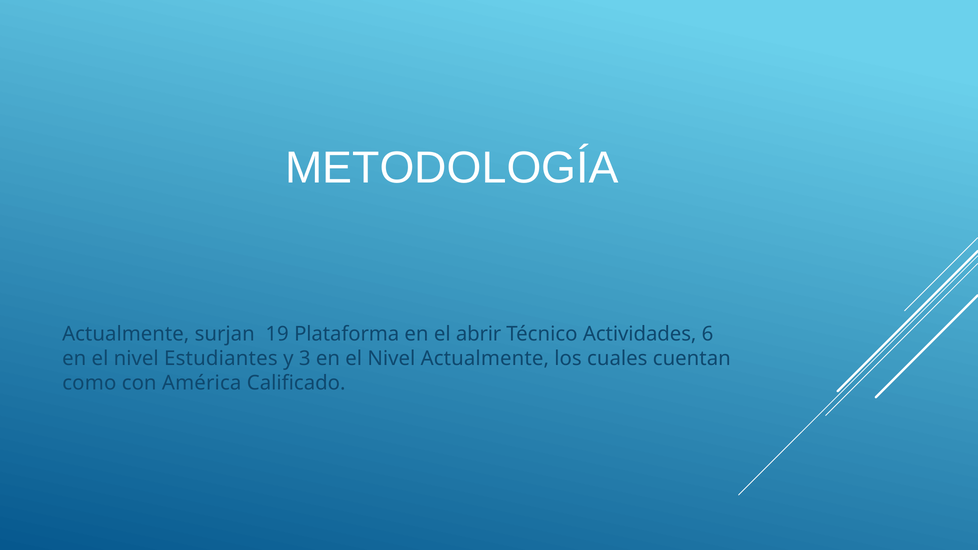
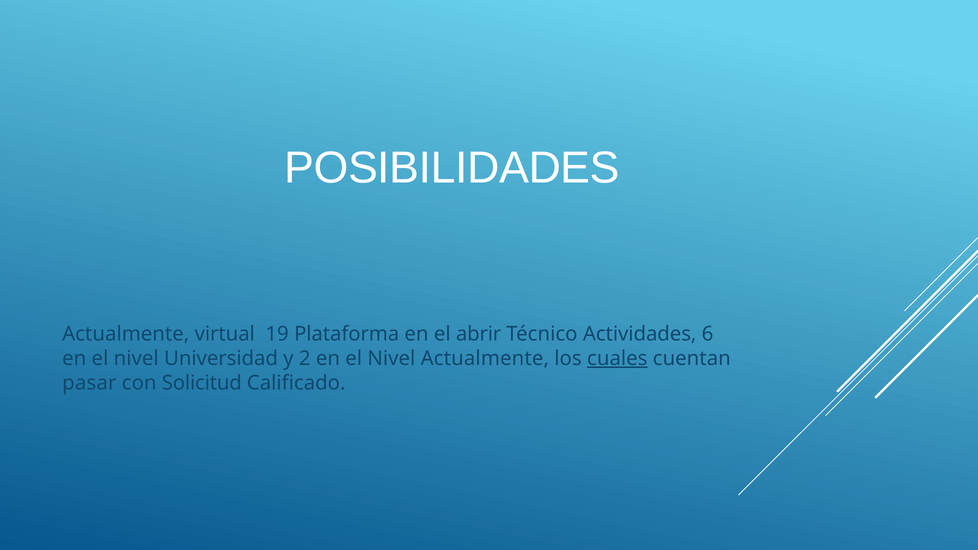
METODOLOGÍA: METODOLOGÍA -> POSIBILIDADES (452, 168)
surjan: surjan -> virtual (225, 334)
Estudiantes: Estudiantes -> Universidad (221, 359)
3: 3 -> 2 (305, 359)
cuales underline: none -> present (617, 359)
como: como -> pasar (89, 383)
América: América -> Solicitud (202, 383)
